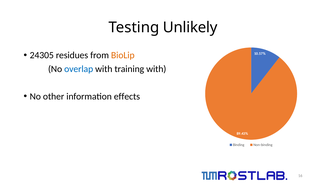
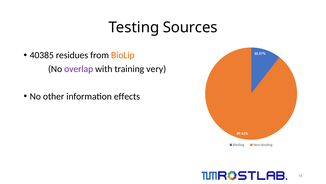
Unlikely: Unlikely -> Sources (190, 27)
24305: 24305 -> 40385 (42, 55)
overlap colour: blue -> purple (79, 69)
training with: with -> very (156, 69)
